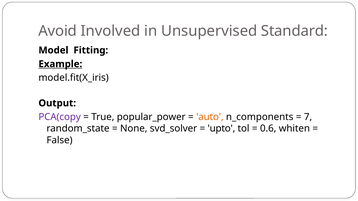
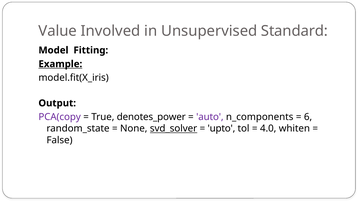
Avoid: Avoid -> Value (58, 31)
popular_power: popular_power -> denotes_power (151, 117)
auto colour: orange -> purple (210, 117)
7: 7 -> 6 (308, 117)
svd_solver underline: none -> present (174, 129)
0.6: 0.6 -> 4.0 (268, 129)
